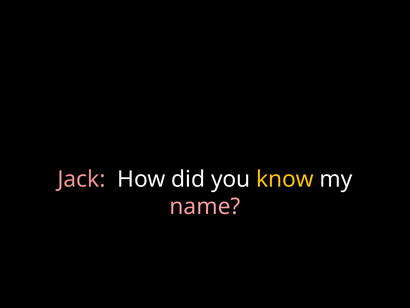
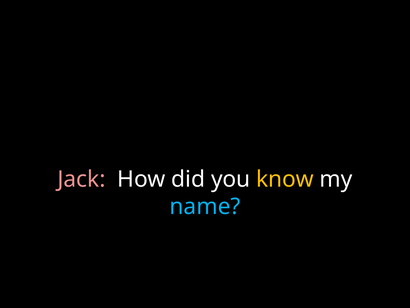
name colour: pink -> light blue (205, 206)
